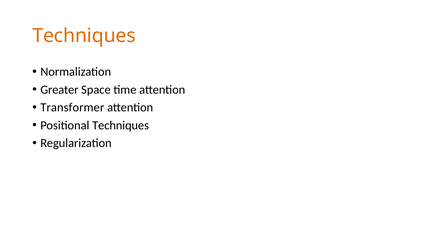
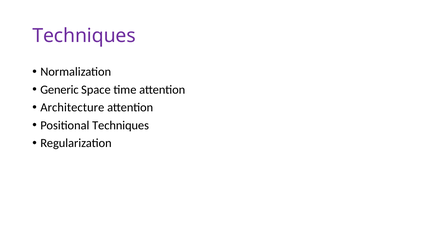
Techniques colour: orange -> purple (84, 36)
Greater: Greater -> Generic (59, 90)
Transformer: Transformer -> Architecture (72, 107)
